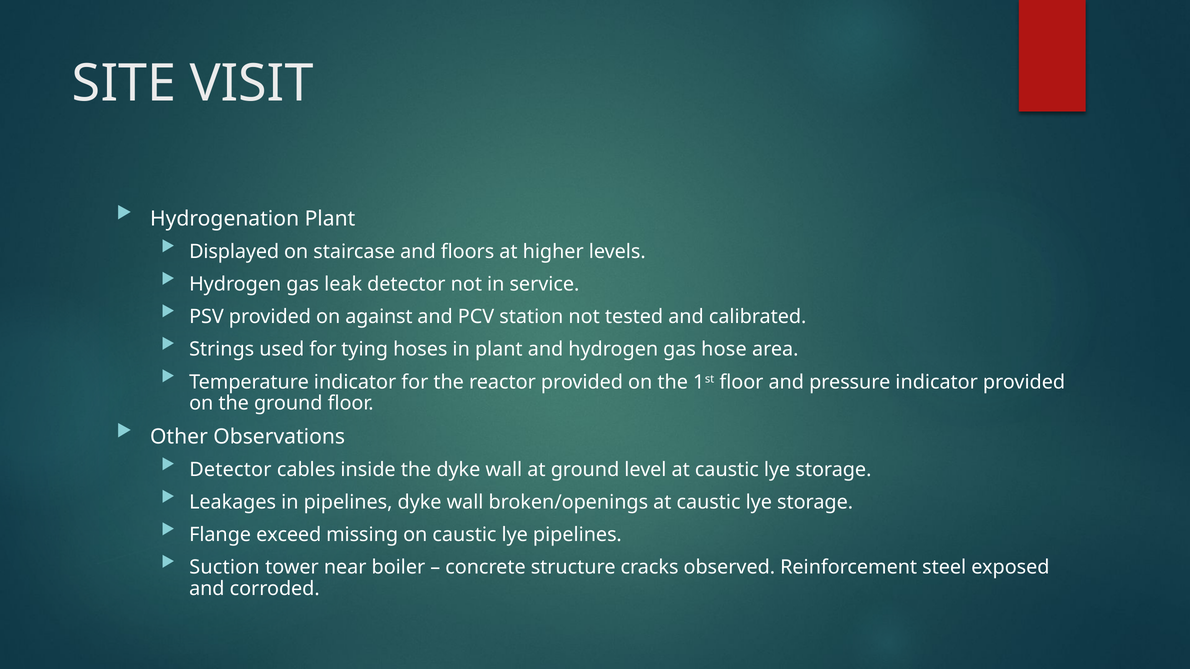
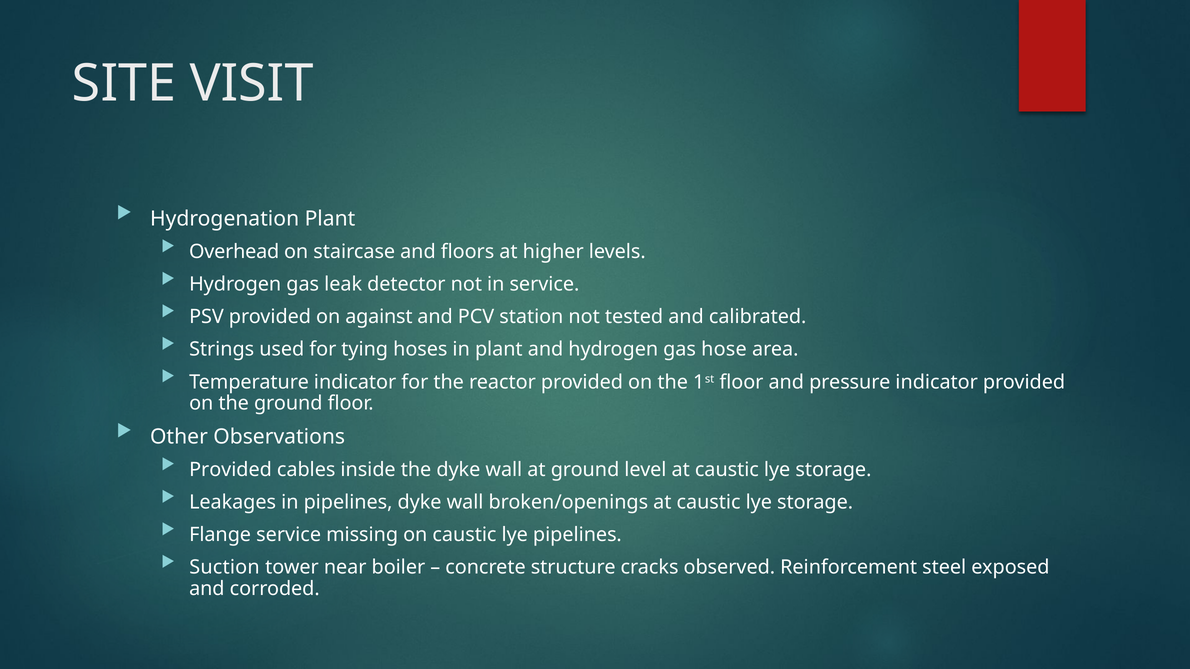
Displayed: Displayed -> Overhead (234, 252)
Detector: Detector -> Provided (230, 470)
Flange exceed: exceed -> service (289, 535)
